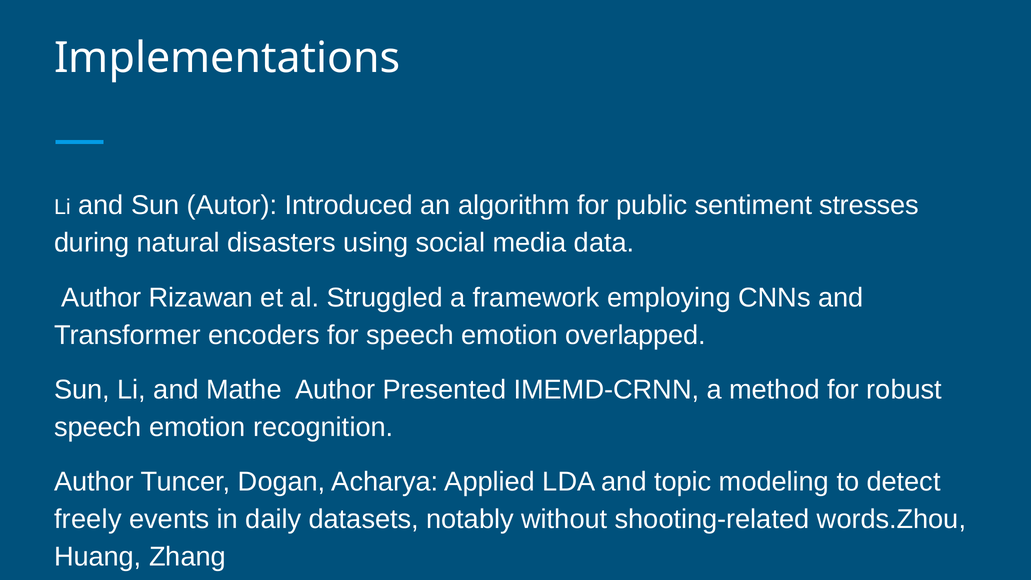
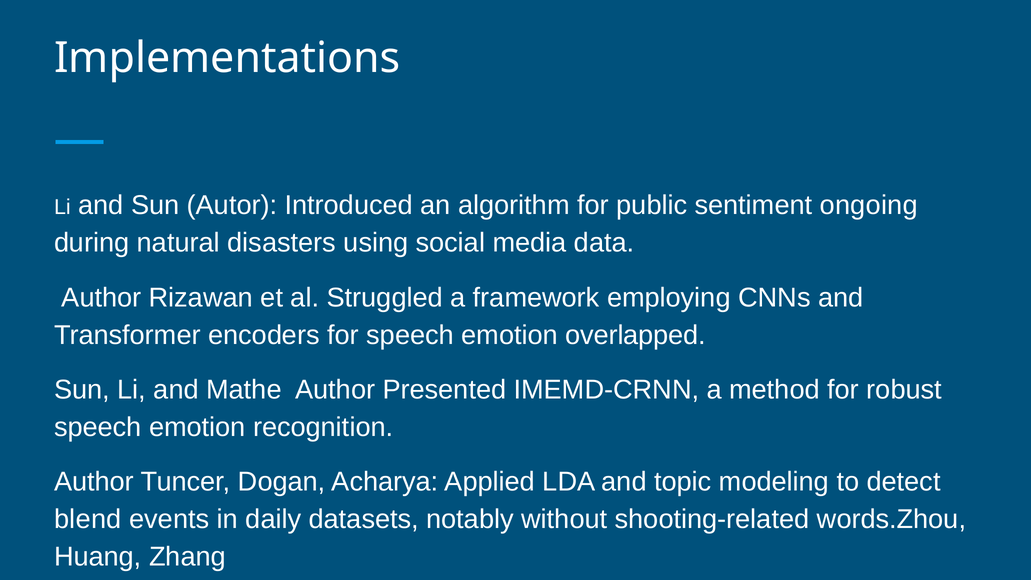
stresses: stresses -> ongoing (869, 205)
freely: freely -> blend (88, 519)
